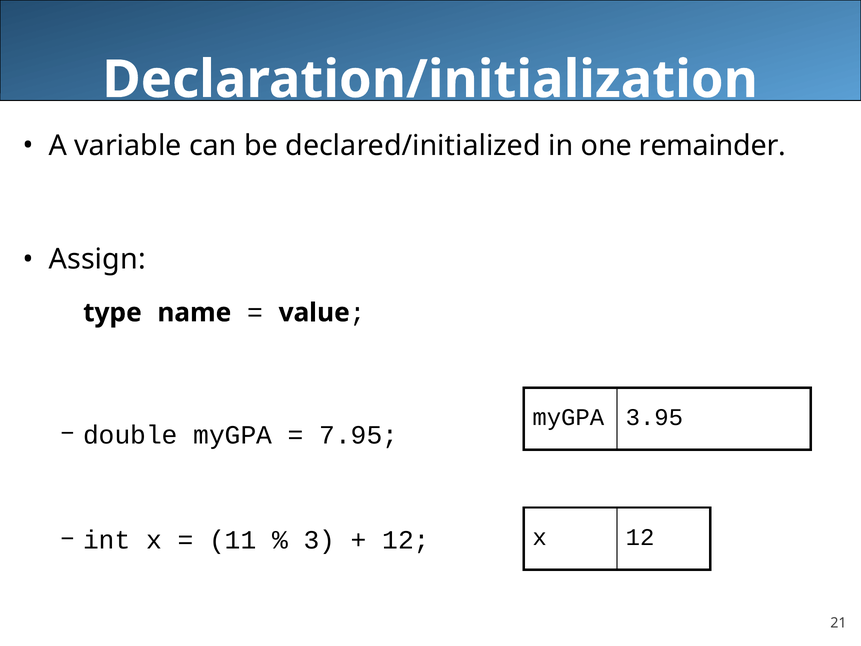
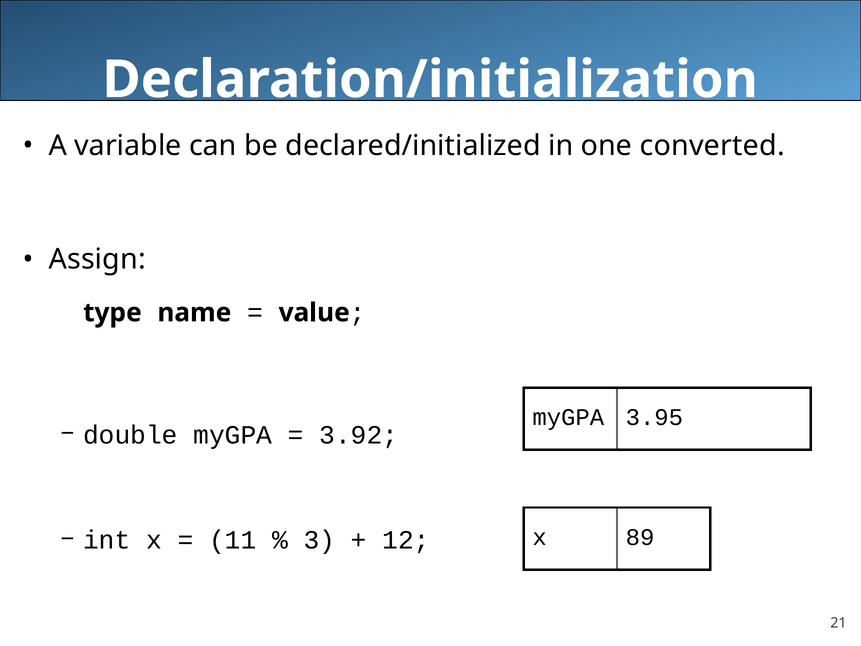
remainder: remainder -> converted (712, 146)
7.95: 7.95 -> 3.92 (359, 435)
x 12: 12 -> 89 (640, 537)
